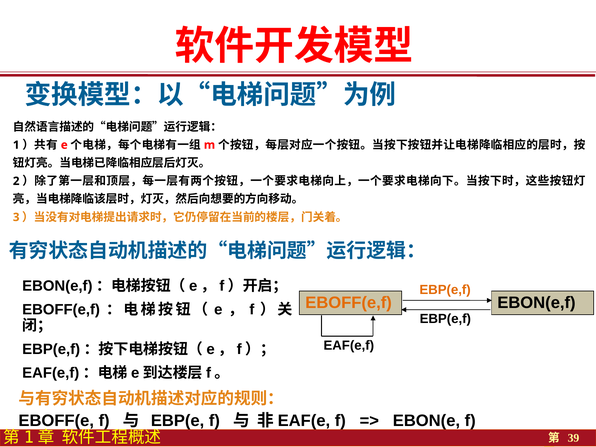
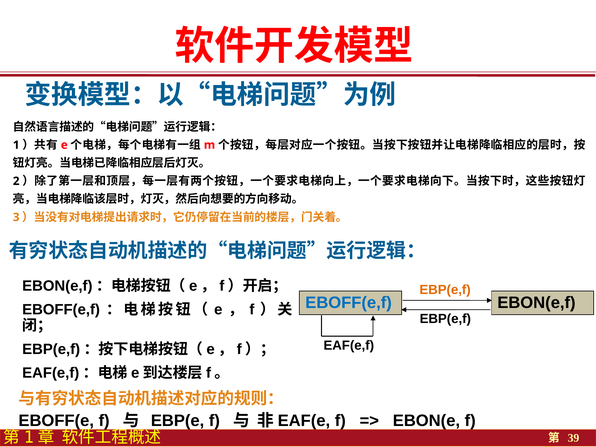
EBOFF(e,f colour: orange -> blue (349, 303)
